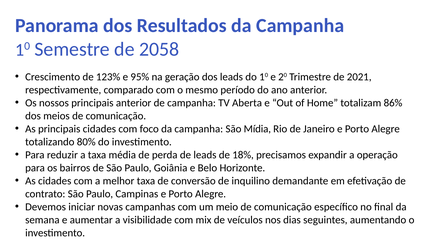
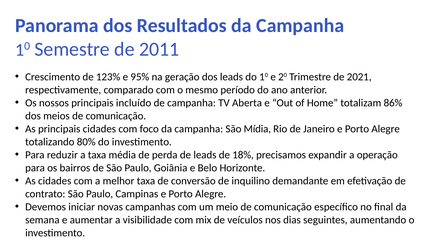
2058: 2058 -> 2011 (159, 49)
principais anterior: anterior -> incluído (134, 103)
